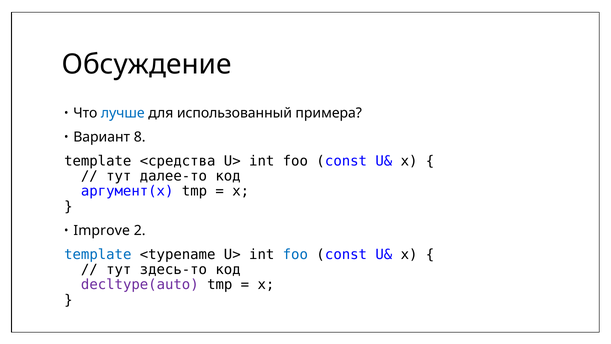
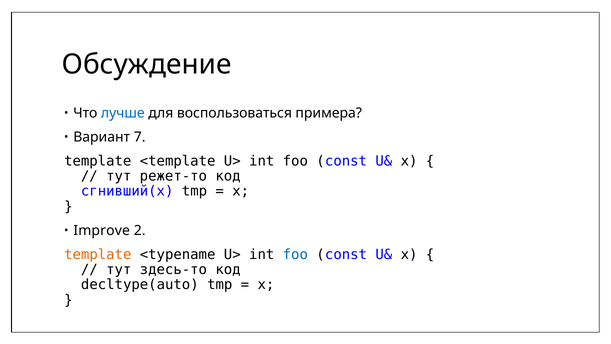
использованный: использованный -> воспользоваться (234, 113)
8: 8 -> 7 (140, 137)
<средства: <средства -> <template (178, 161)
далее-то: далее-то -> режет-то (173, 176)
аргумент(x: аргумент(x -> сгнивший(x (127, 191)
template colour: blue -> orange (98, 254)
decltype(auto colour: purple -> black (140, 285)
